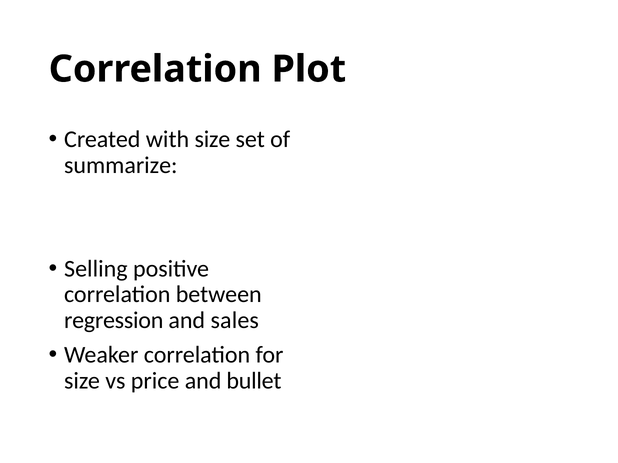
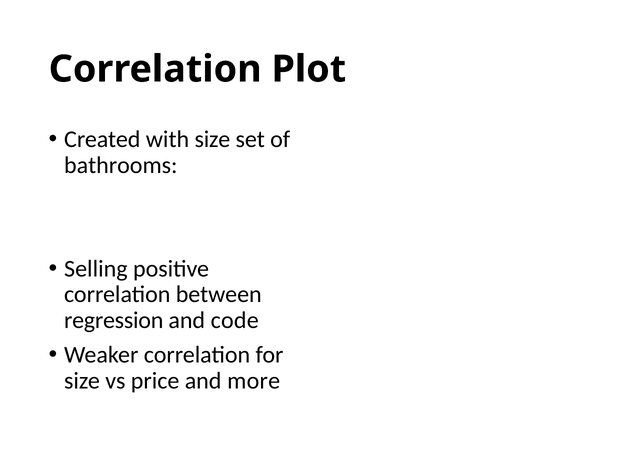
summarize: summarize -> bathrooms (121, 165)
sales: sales -> code (235, 321)
bullet: bullet -> more (254, 381)
